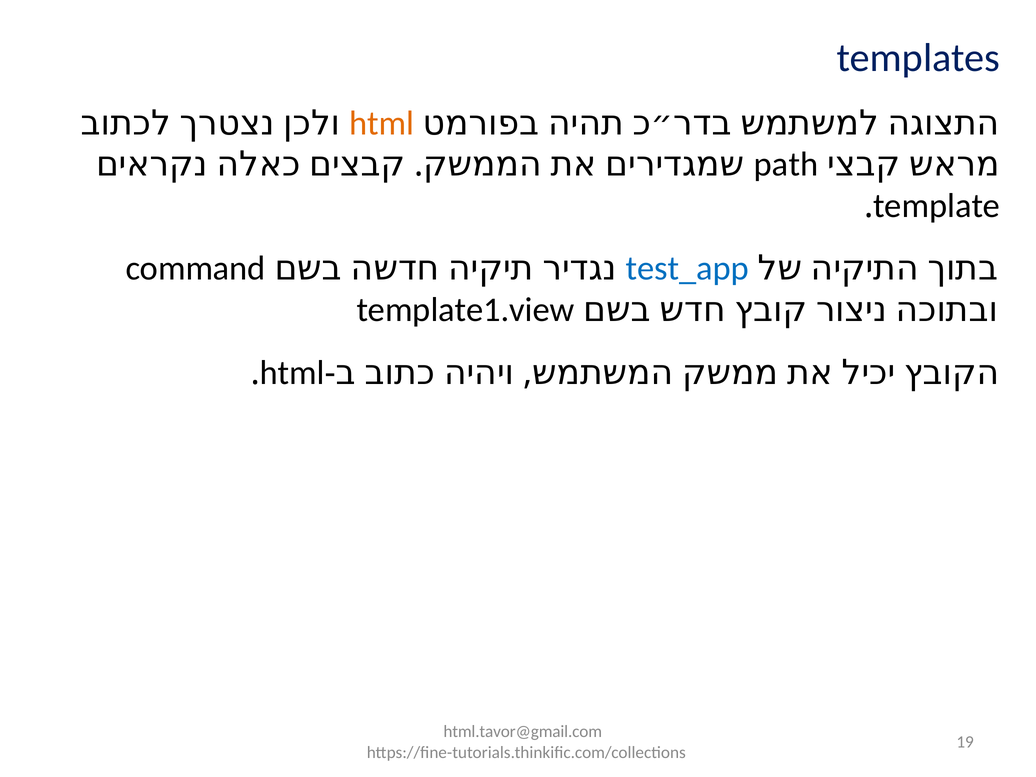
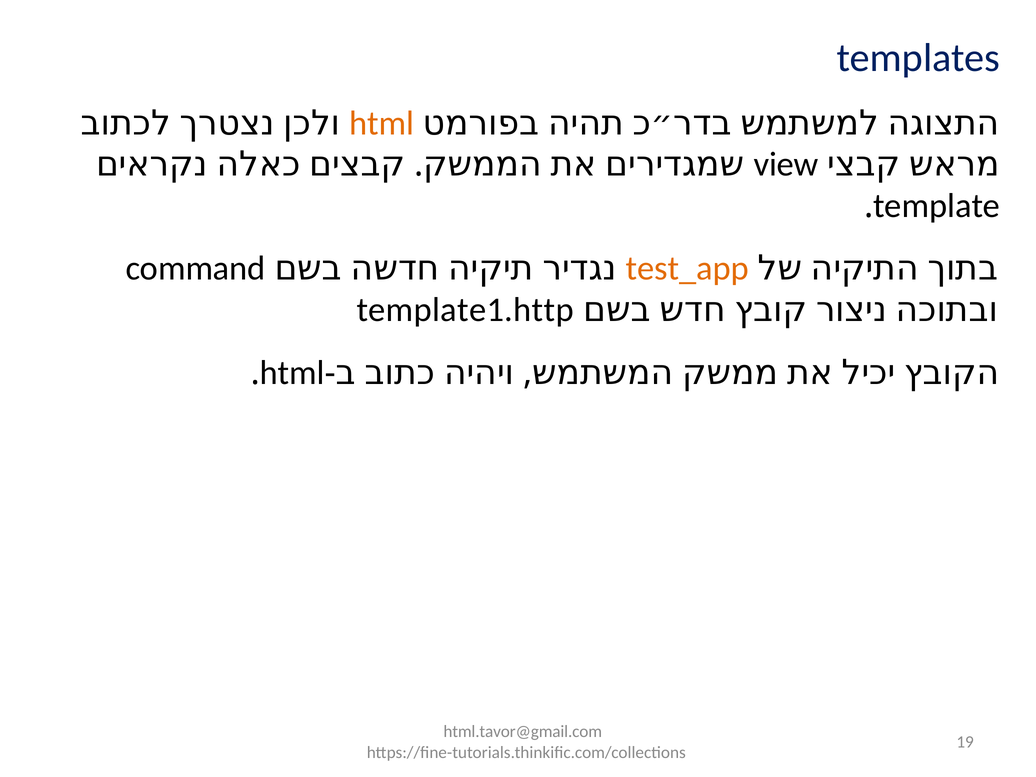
path: path -> view (786, 165)
test_app colour: blue -> orange (687, 268)
template1.view: template1.view -> template1.http (465, 310)
